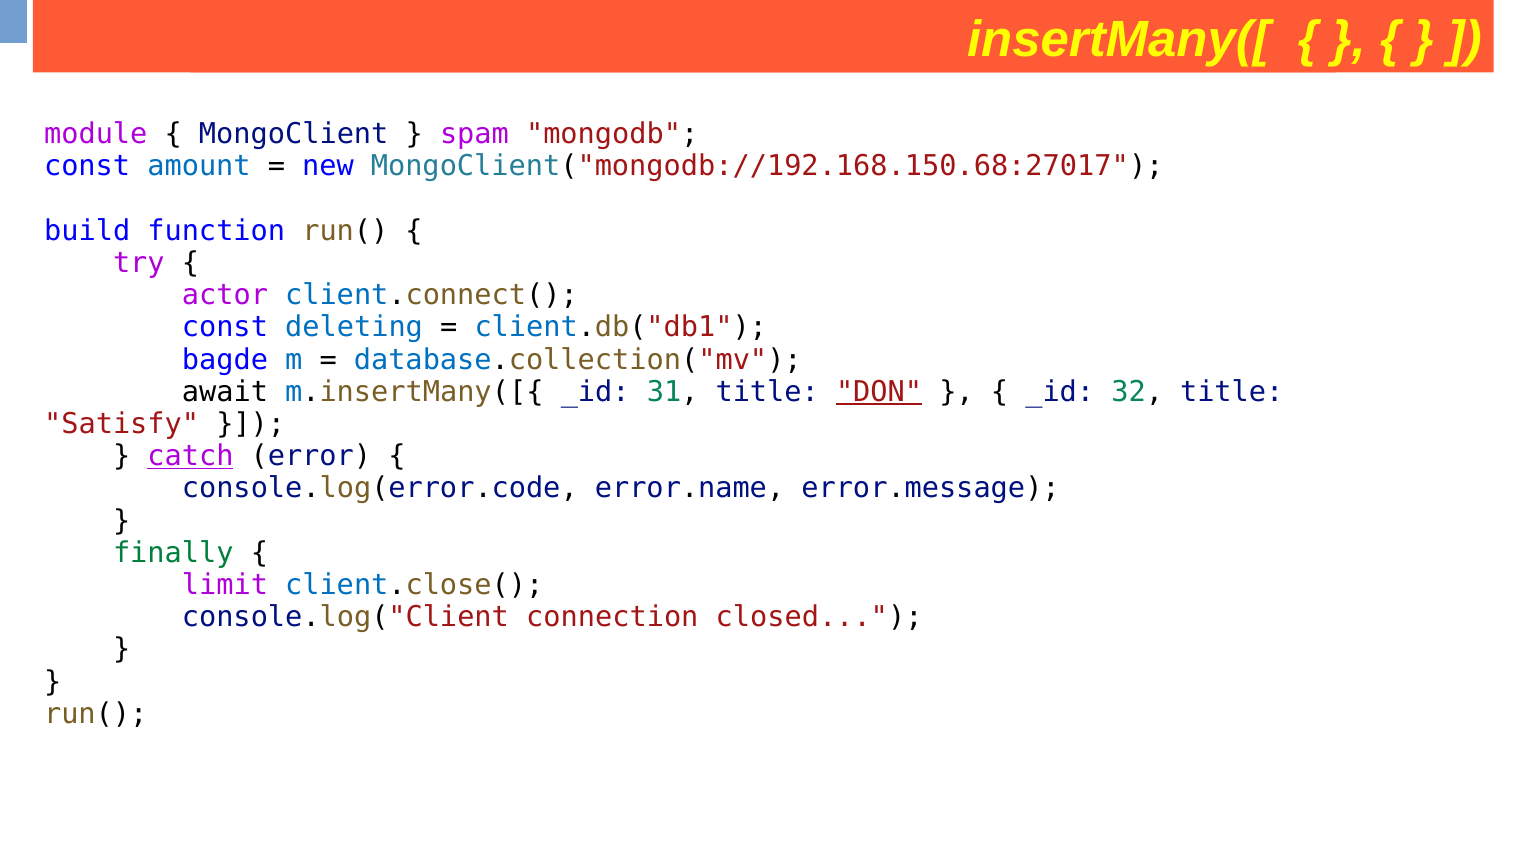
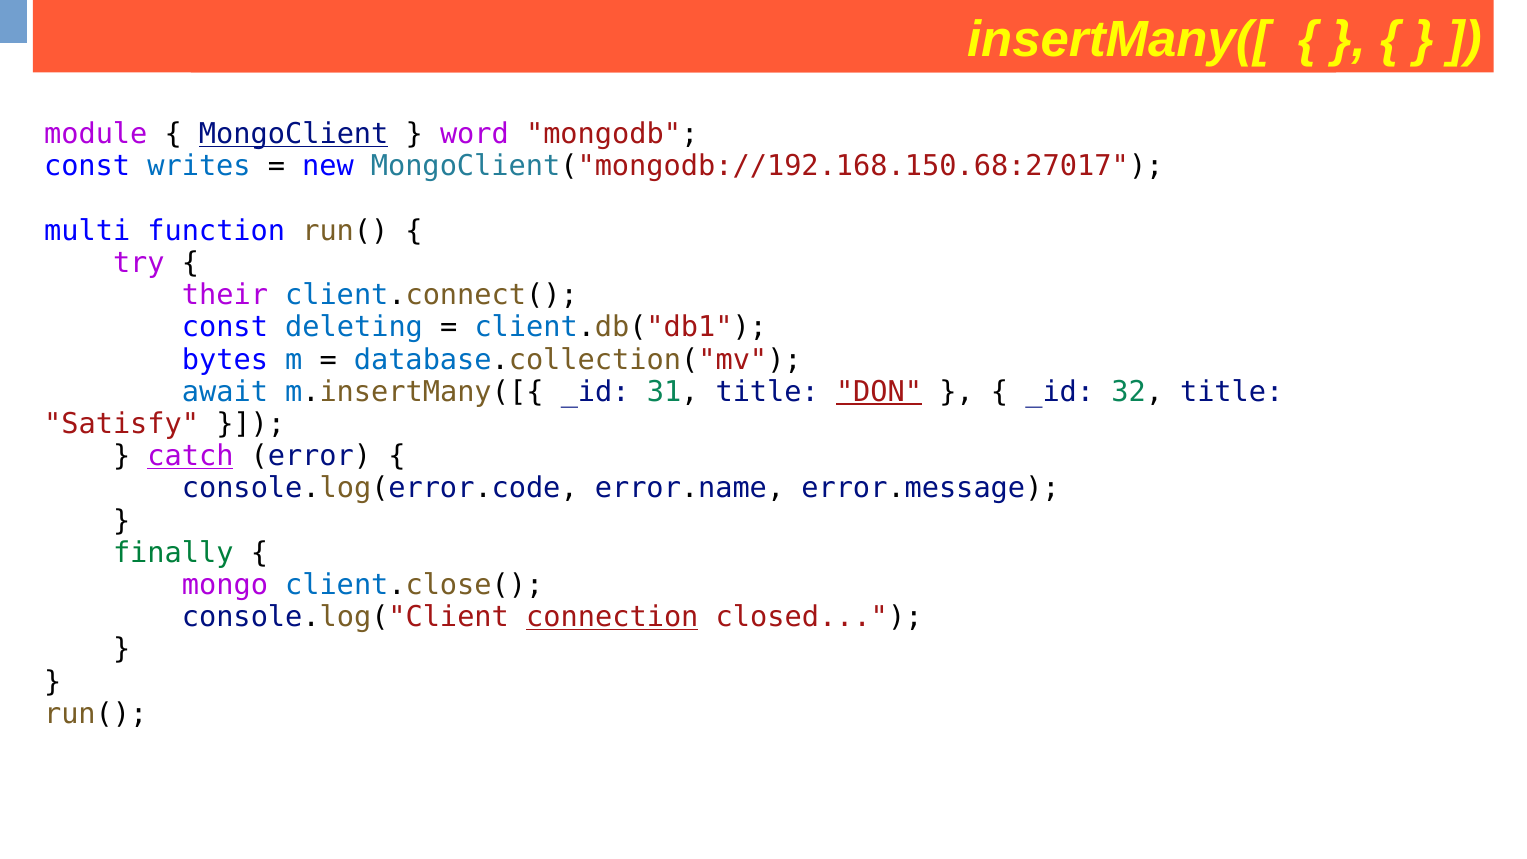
MongoClient underline: none -> present (294, 134)
spam: spam -> word (474, 134)
amount: amount -> writes (199, 166)
build: build -> multi (87, 231)
actor: actor -> their (225, 295)
bagde: bagde -> bytes (225, 360)
await colour: black -> blue (225, 392)
limit: limit -> mongo (225, 585)
connection underline: none -> present (612, 617)
